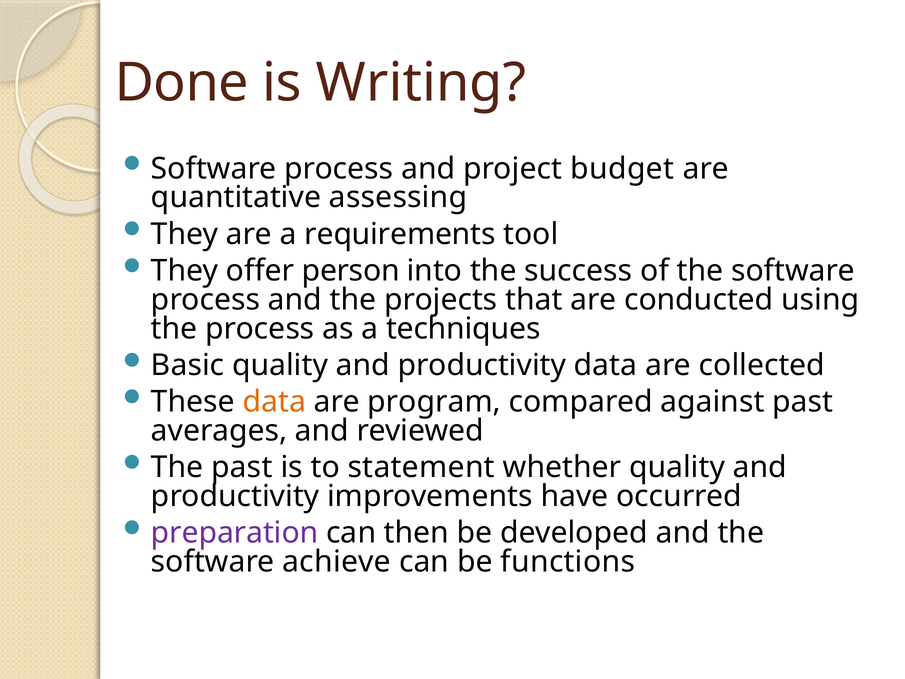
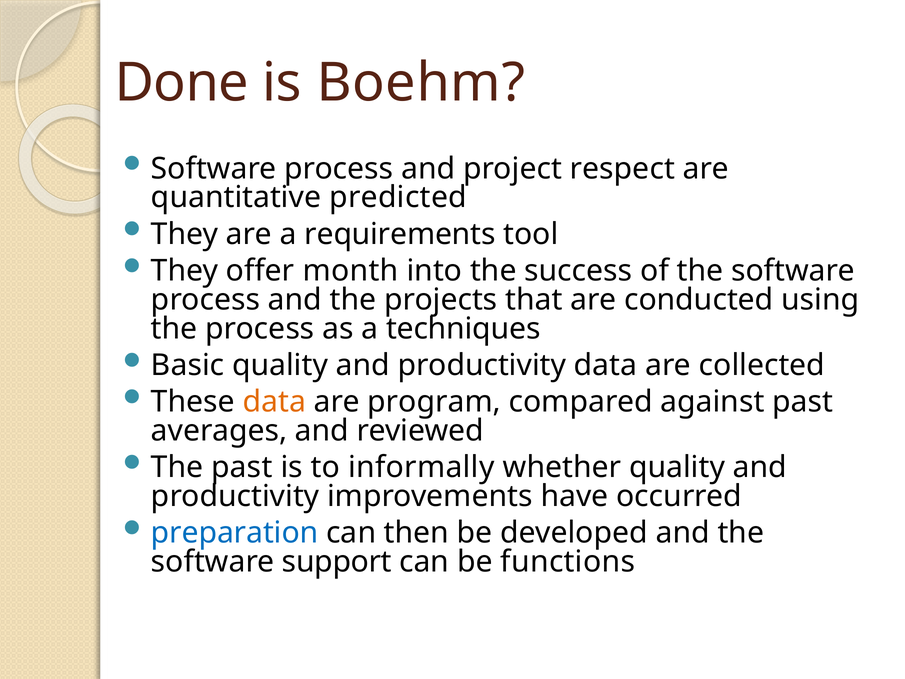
Writing: Writing -> Boehm (421, 83)
budget: budget -> respect (622, 168)
assessing: assessing -> predicted (398, 197)
person: person -> month (350, 270)
statement: statement -> informally (421, 467)
preparation colour: purple -> blue (235, 532)
achieve: achieve -> support (337, 561)
